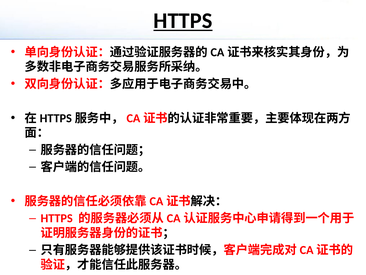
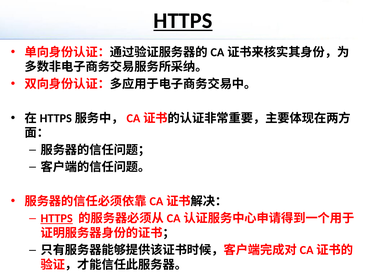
HTTPS underline: none -> present (57, 218)
